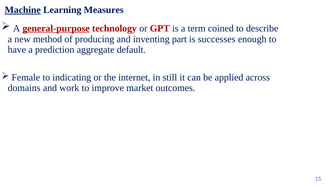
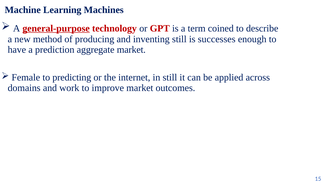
Machine underline: present -> none (23, 10)
Measures: Measures -> Machines (104, 10)
inventing part: part -> still (179, 39)
aggregate default: default -> market (131, 50)
indicating: indicating -> predicting (72, 78)
